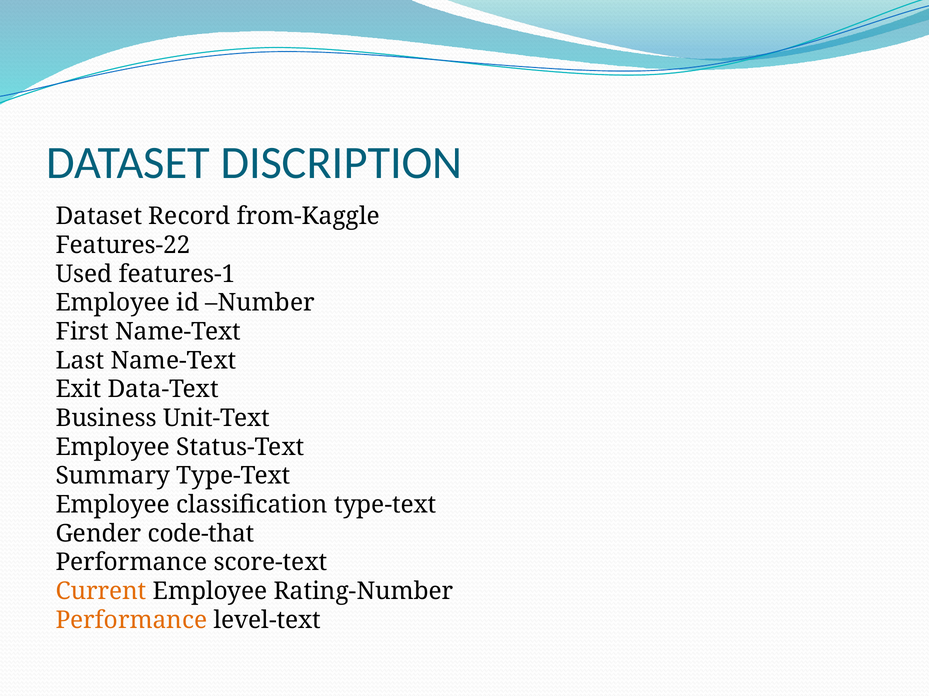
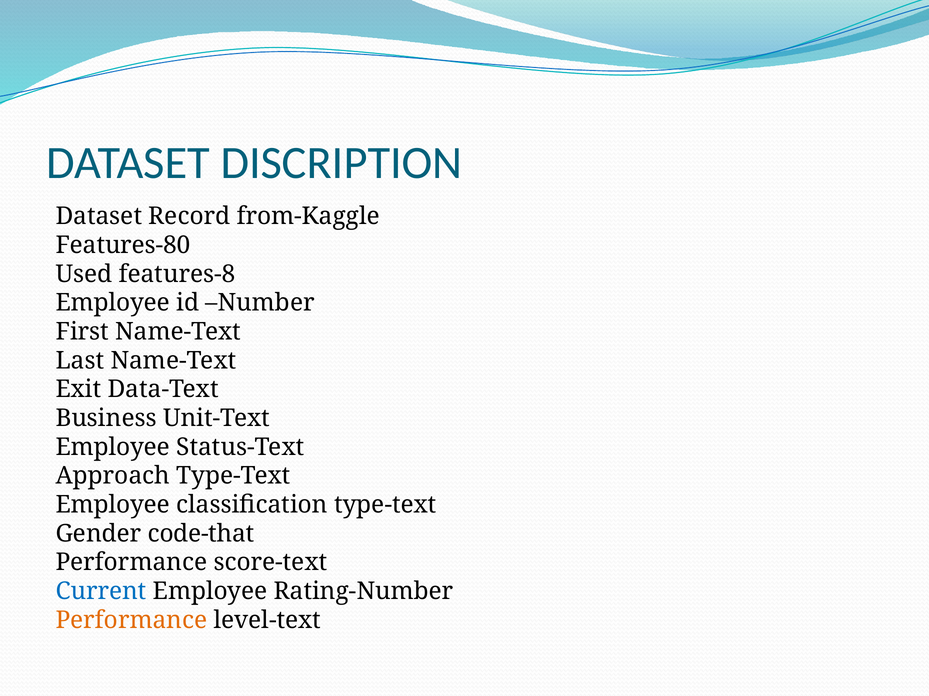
Features-22: Features-22 -> Features-80 (123, 245)
features-1: features-1 -> features-8 (177, 274)
Summary: Summary -> Approach (113, 476)
Current colour: orange -> blue (101, 592)
